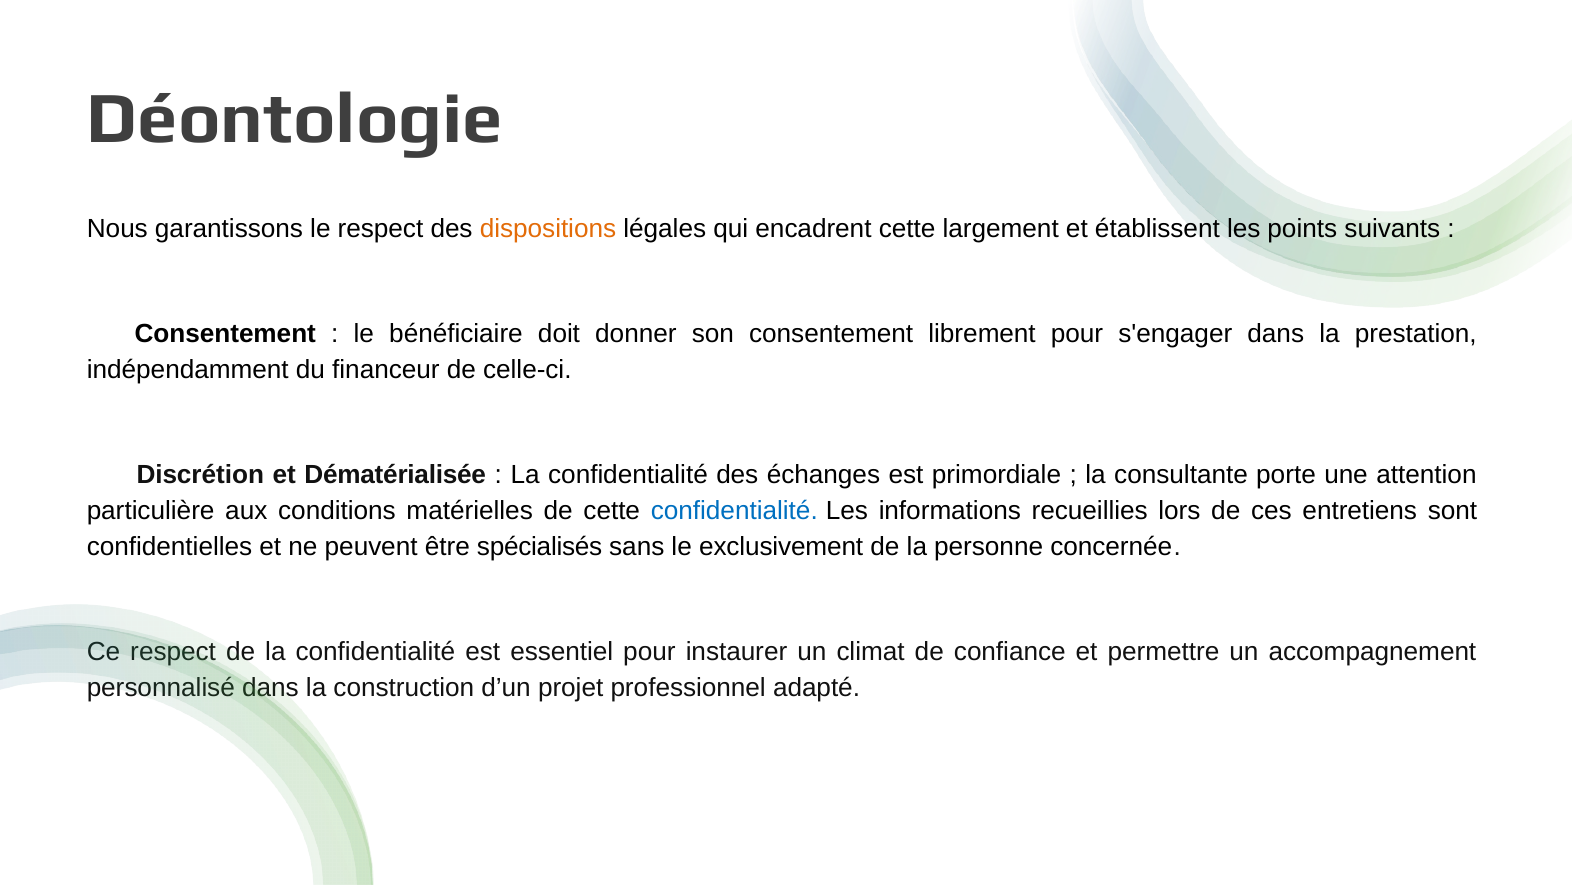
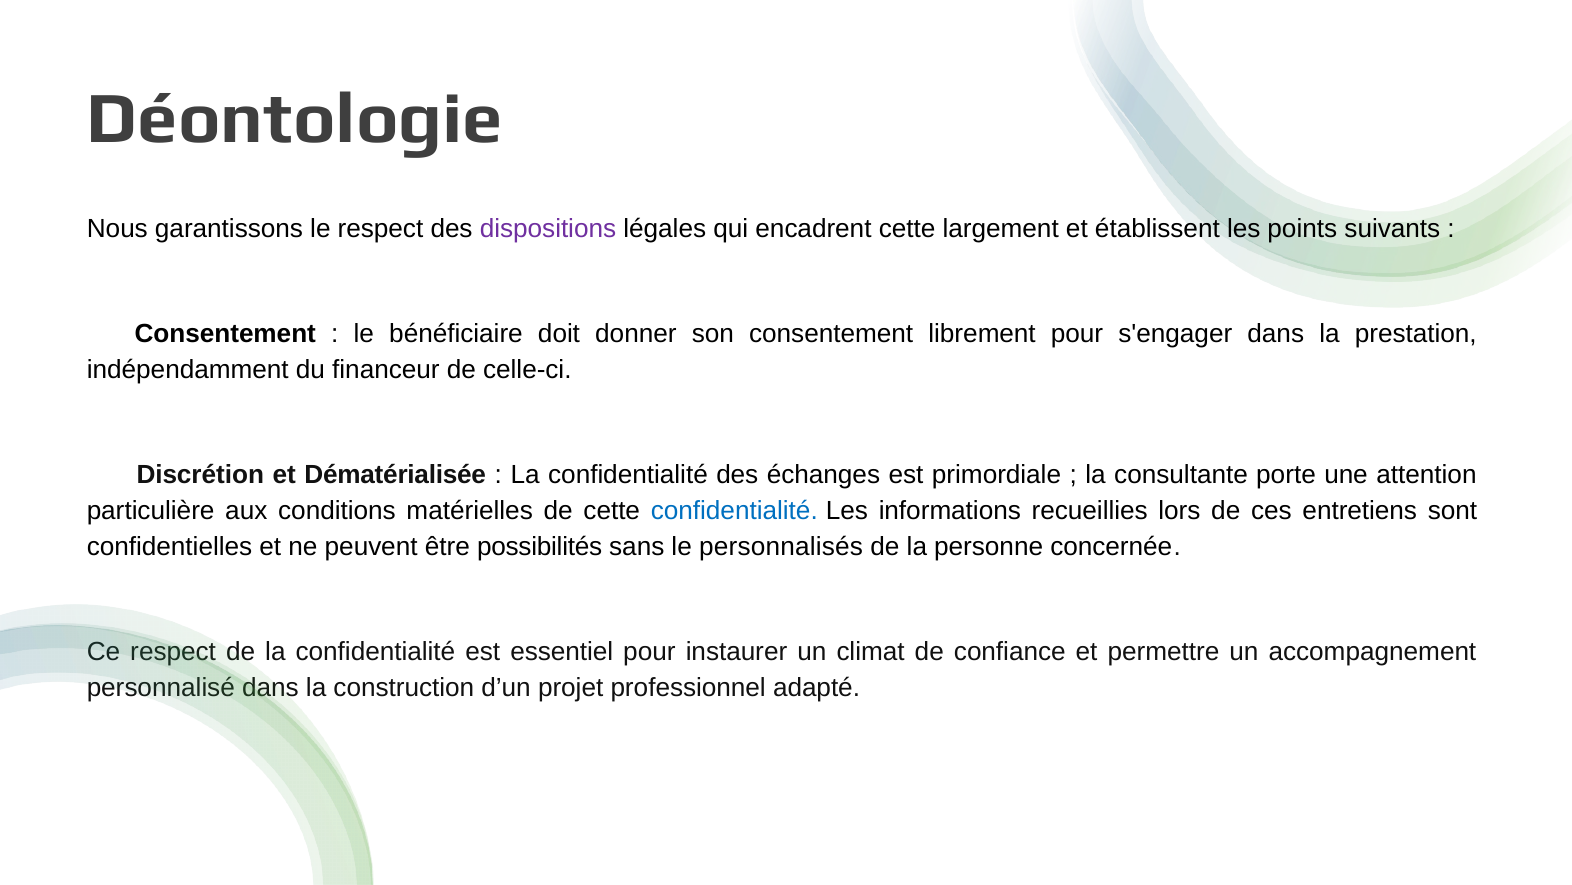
dispositions colour: orange -> purple (548, 229)
spécialisés: spécialisés -> possibilités (540, 547)
exclusivement: exclusivement -> personnalisés (781, 547)
